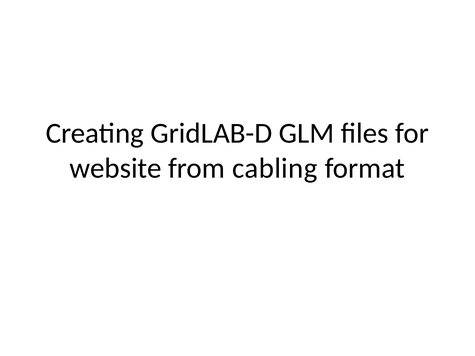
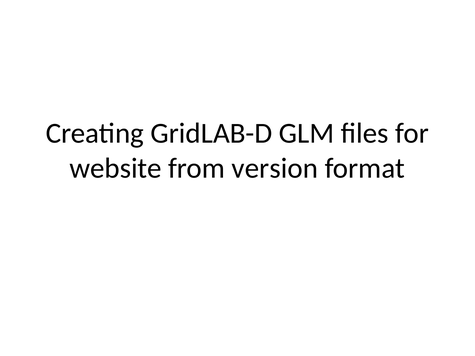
cabling: cabling -> version (275, 168)
